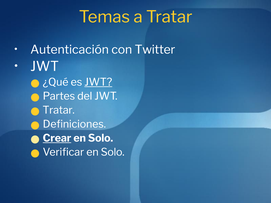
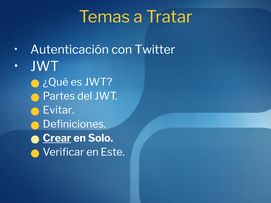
JWT underline: present -> none (98, 82)
Tratar: Tratar -> Evitar (58, 110)
Verificar en Solo: Solo -> Este (113, 152)
